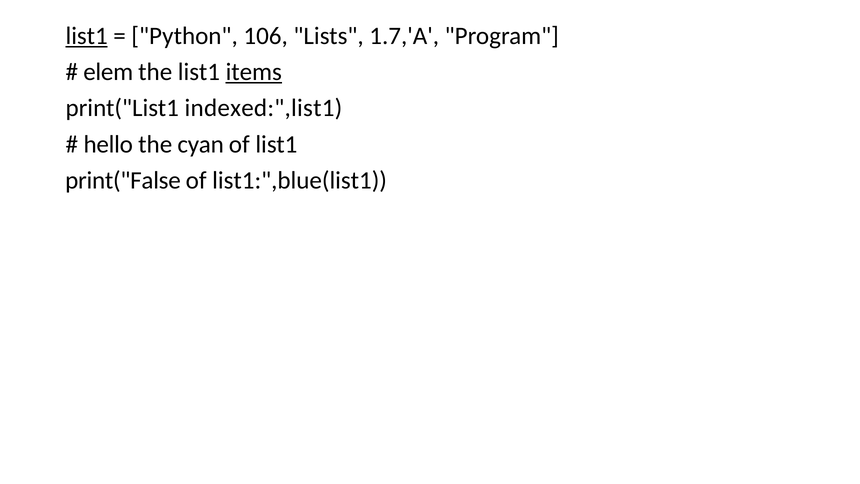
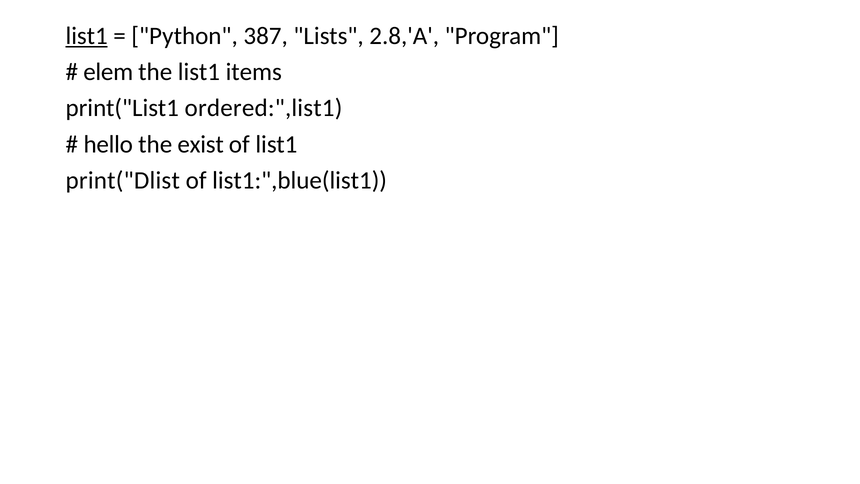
106: 106 -> 387 (266, 36)
1.7,'A: 1.7,'A -> 2.8,'A (404, 36)
items underline: present -> none (254, 72)
indexed:",list1: indexed:",list1 -> ordered:",list1 (263, 108)
cyan: cyan -> exist (201, 144)
print("False: print("False -> print("Dlist (123, 180)
